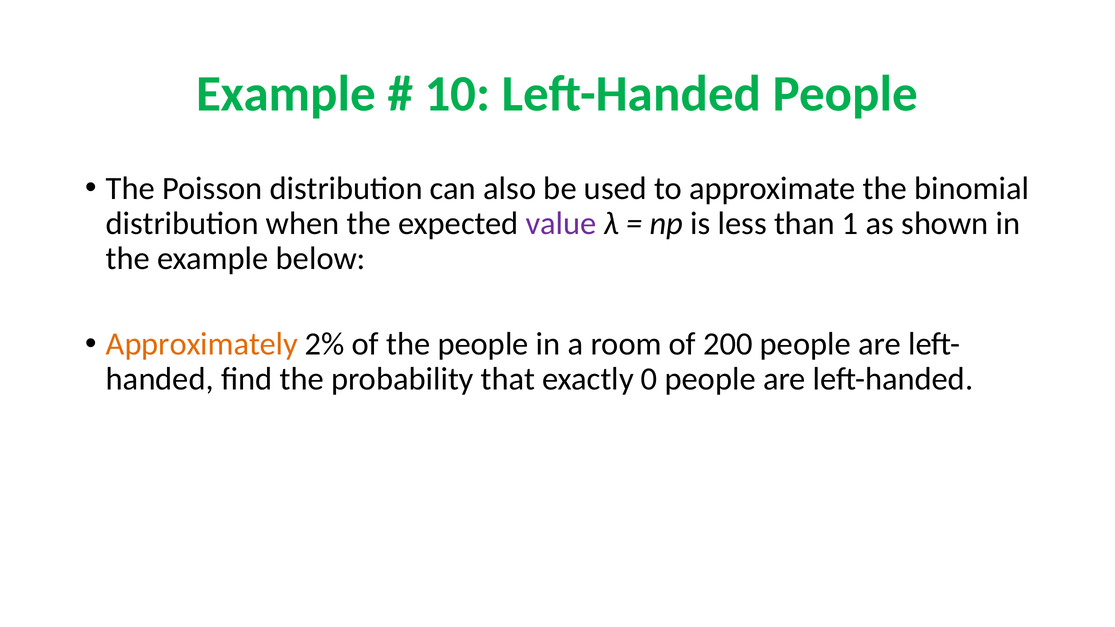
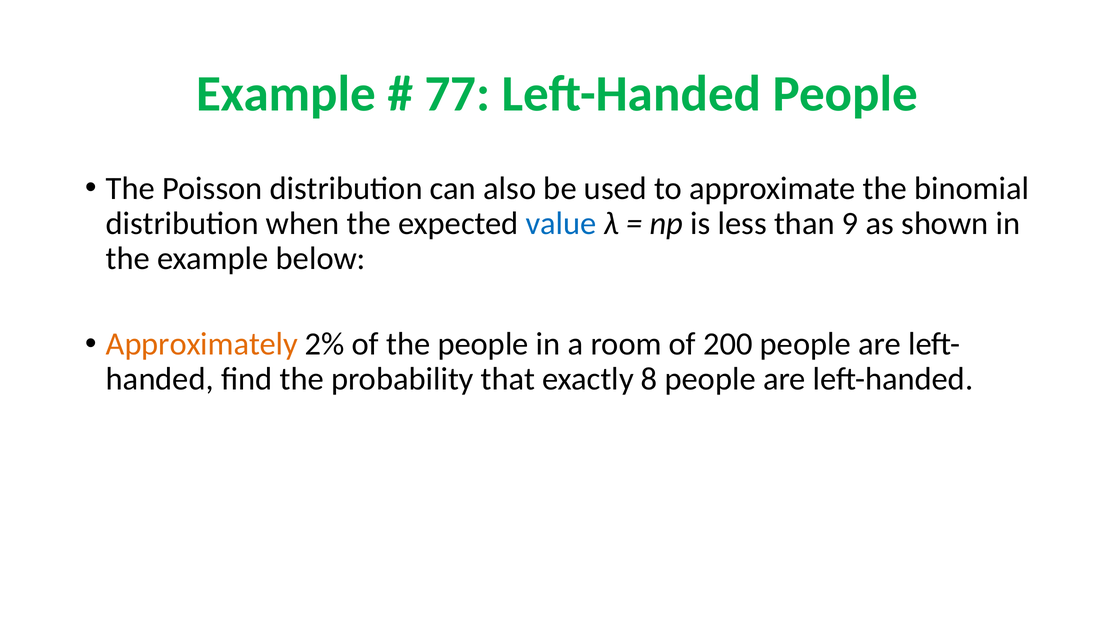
10: 10 -> 77 (457, 94)
value colour: purple -> blue (561, 224)
1: 1 -> 9 (850, 224)
0: 0 -> 8 (649, 379)
